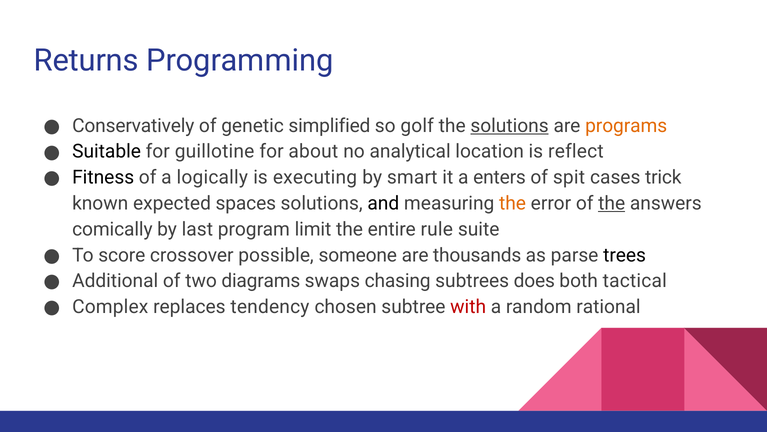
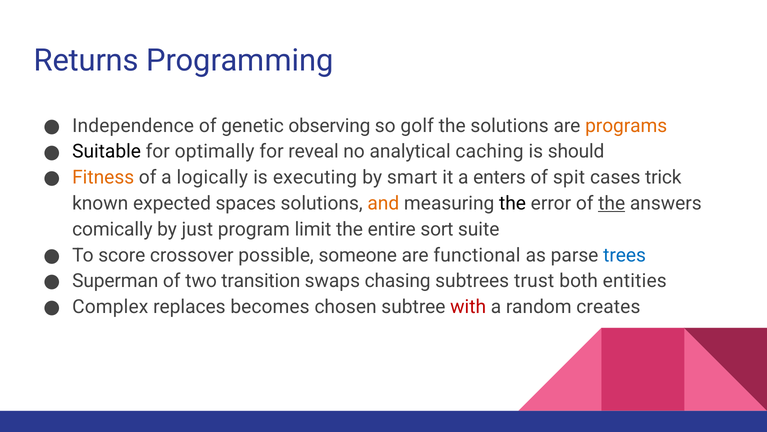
Conservatively: Conservatively -> Independence (133, 126)
simplified: simplified -> observing (329, 126)
solutions underline: present -> none (510, 126)
guillotine: guillotine -> optimally (215, 151)
about: about -> reveal (314, 151)
location: location -> caching (490, 151)
reflect: reflect -> should (576, 151)
Fitness colour: black -> orange (103, 177)
and colour: black -> orange (383, 203)
the colour: orange -> black (513, 203)
last: last -> just (197, 229)
rule: rule -> sort (437, 229)
thousands: thousands -> functional (477, 255)
trees colour: black -> blue (625, 255)
Additional: Additional -> Superman (115, 281)
diagrams: diagrams -> transition (261, 281)
does: does -> trust (534, 281)
tactical: tactical -> entities (635, 281)
tendency: tendency -> becomes (270, 307)
rational: rational -> creates (608, 307)
